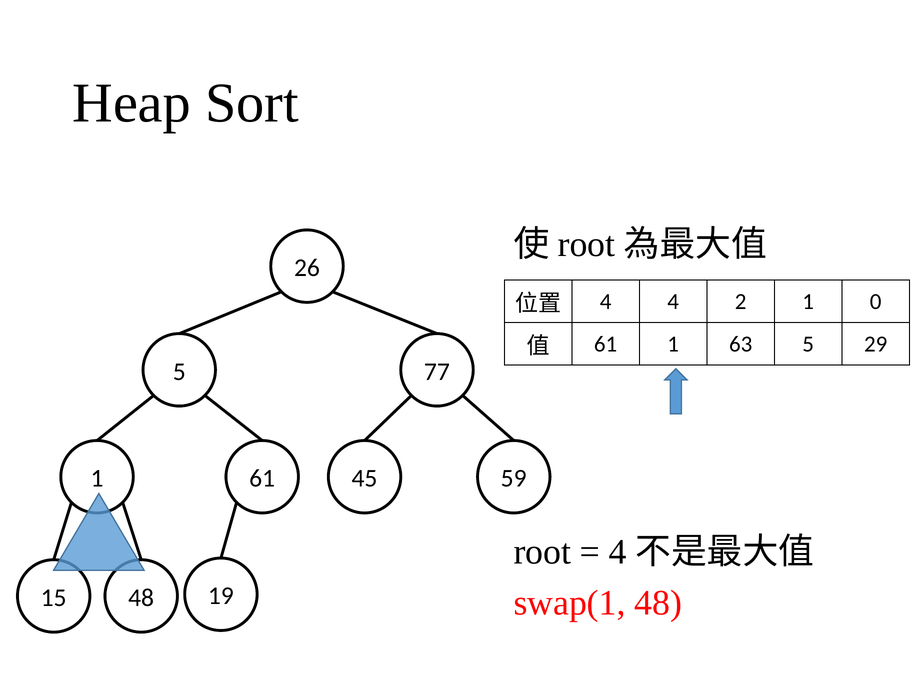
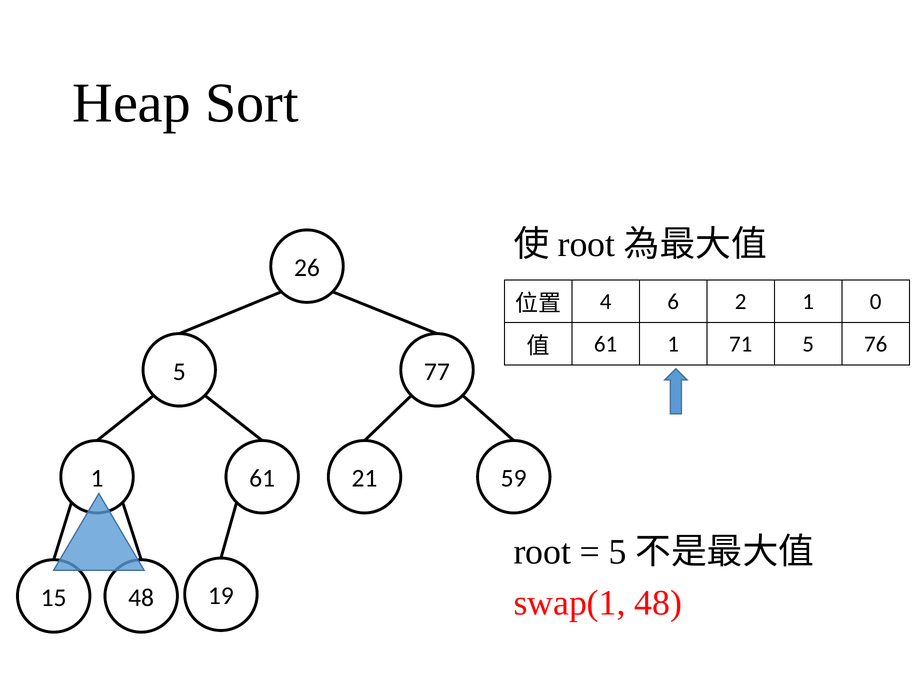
4 4: 4 -> 6 (673, 302)
63: 63 -> 71 (741, 344)
29: 29 -> 76 (876, 344)
45: 45 -> 21 (364, 479)
4: 4 -> 5 (618, 552)
